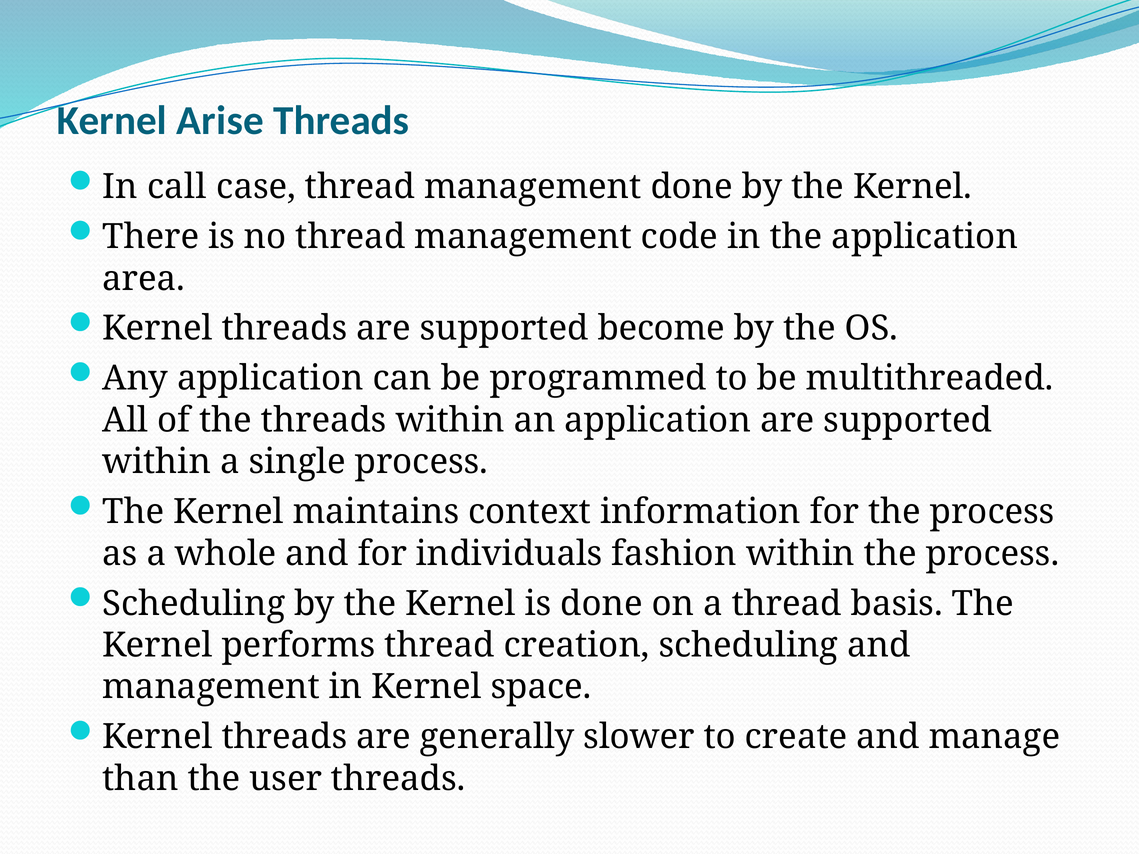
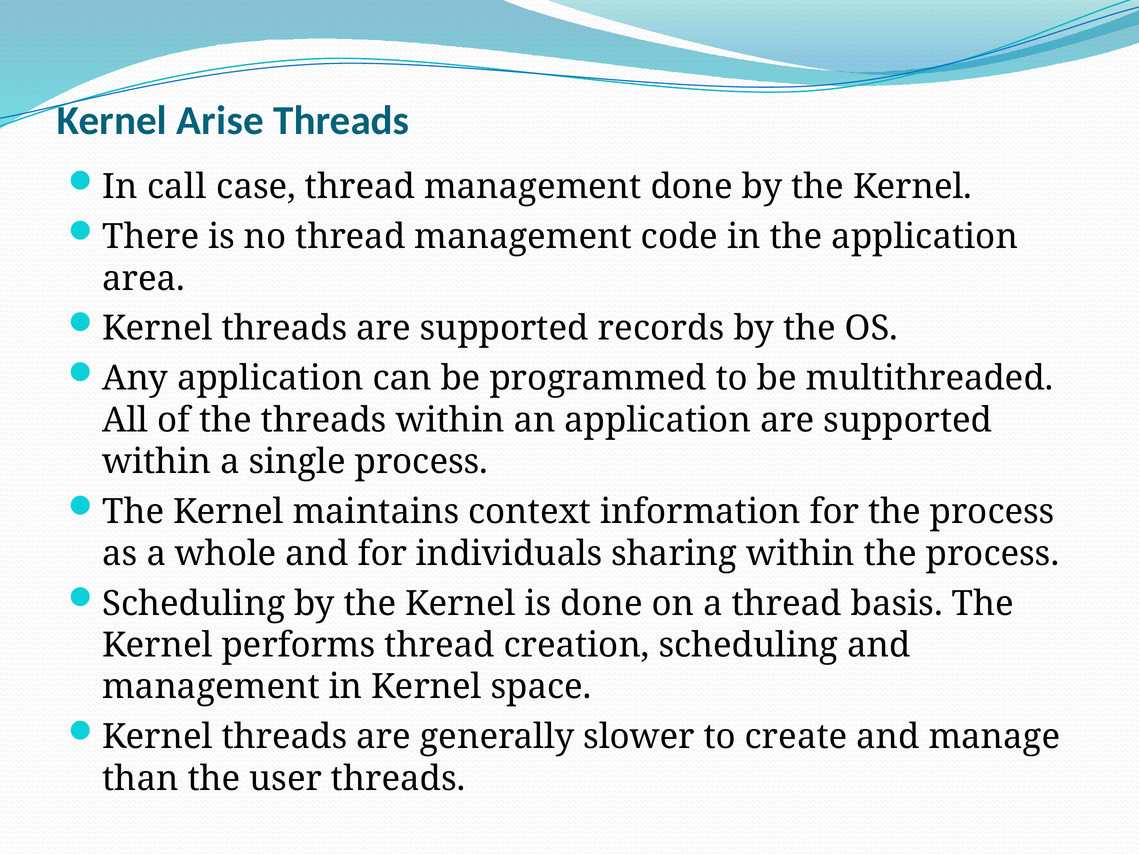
become: become -> records (661, 329)
fashion: fashion -> sharing (674, 554)
